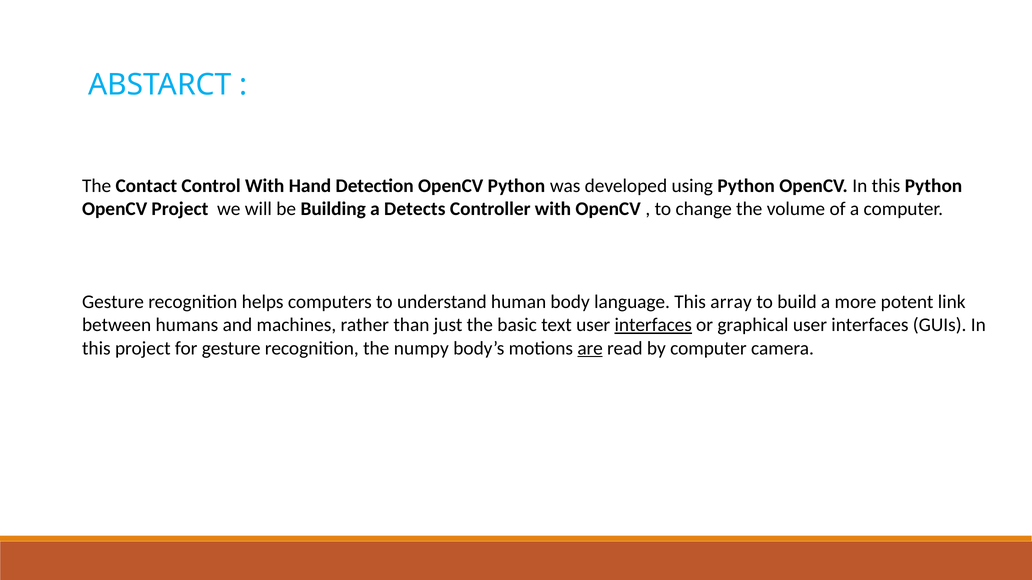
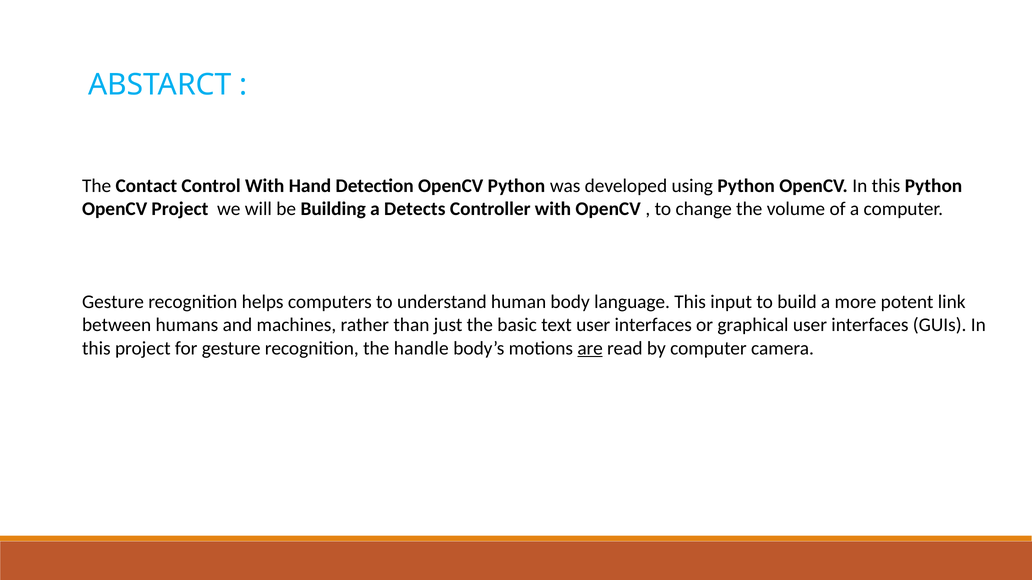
array: array -> input (731, 302)
interfaces underline: present -> none (653, 325)
numpy: numpy -> handle (421, 348)
